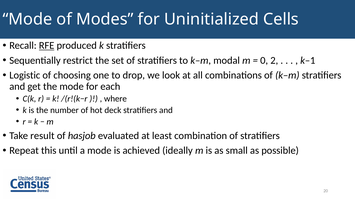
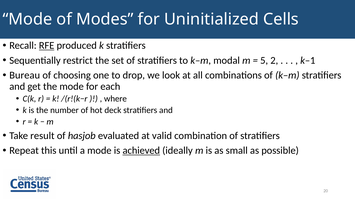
0: 0 -> 5 (264, 60)
Logistic: Logistic -> Bureau (25, 75)
least: least -> valid (162, 135)
achieved underline: none -> present (141, 150)
